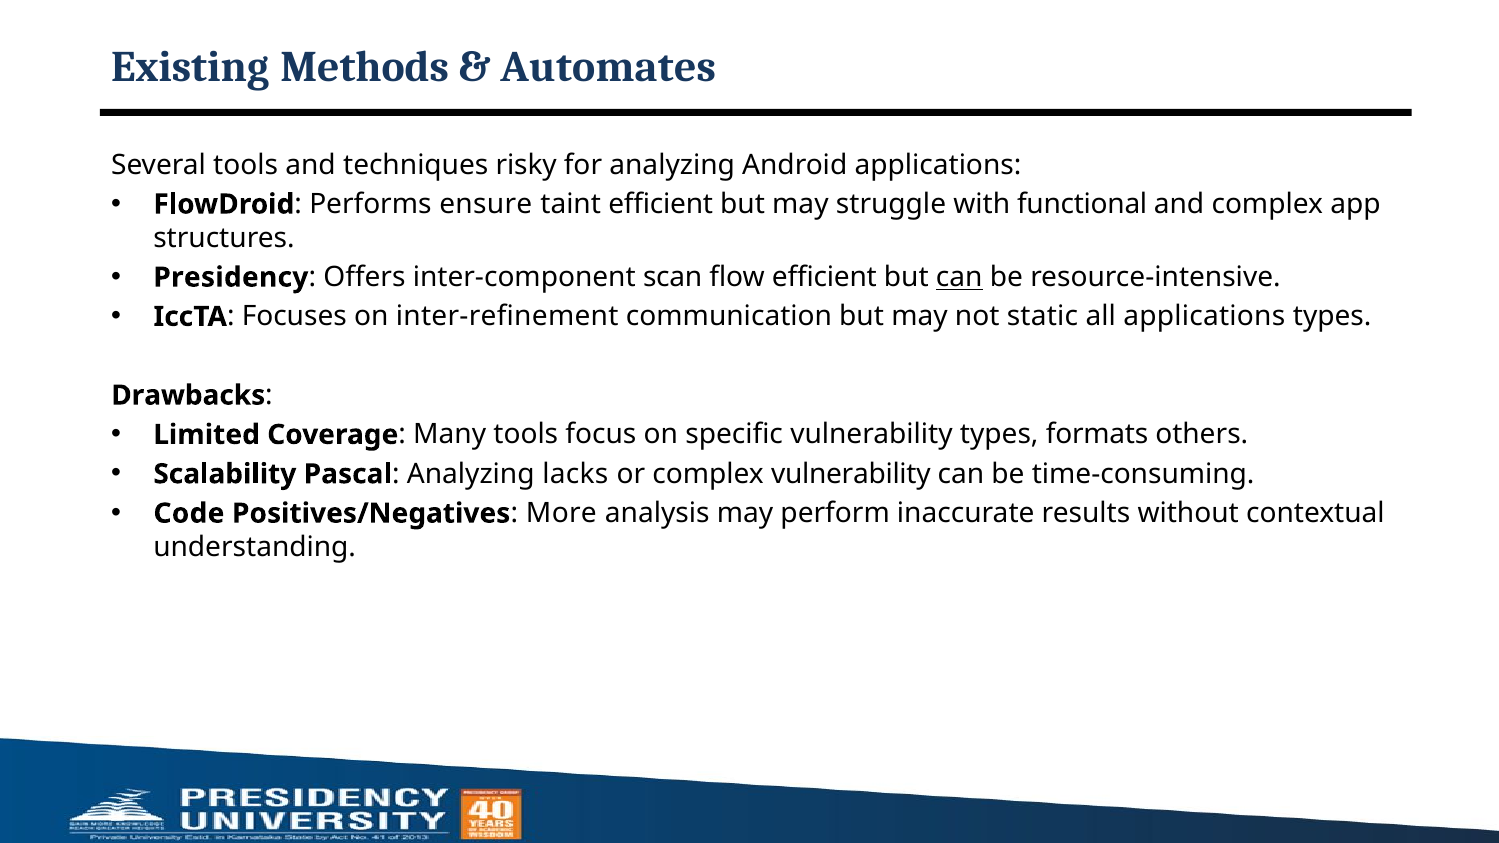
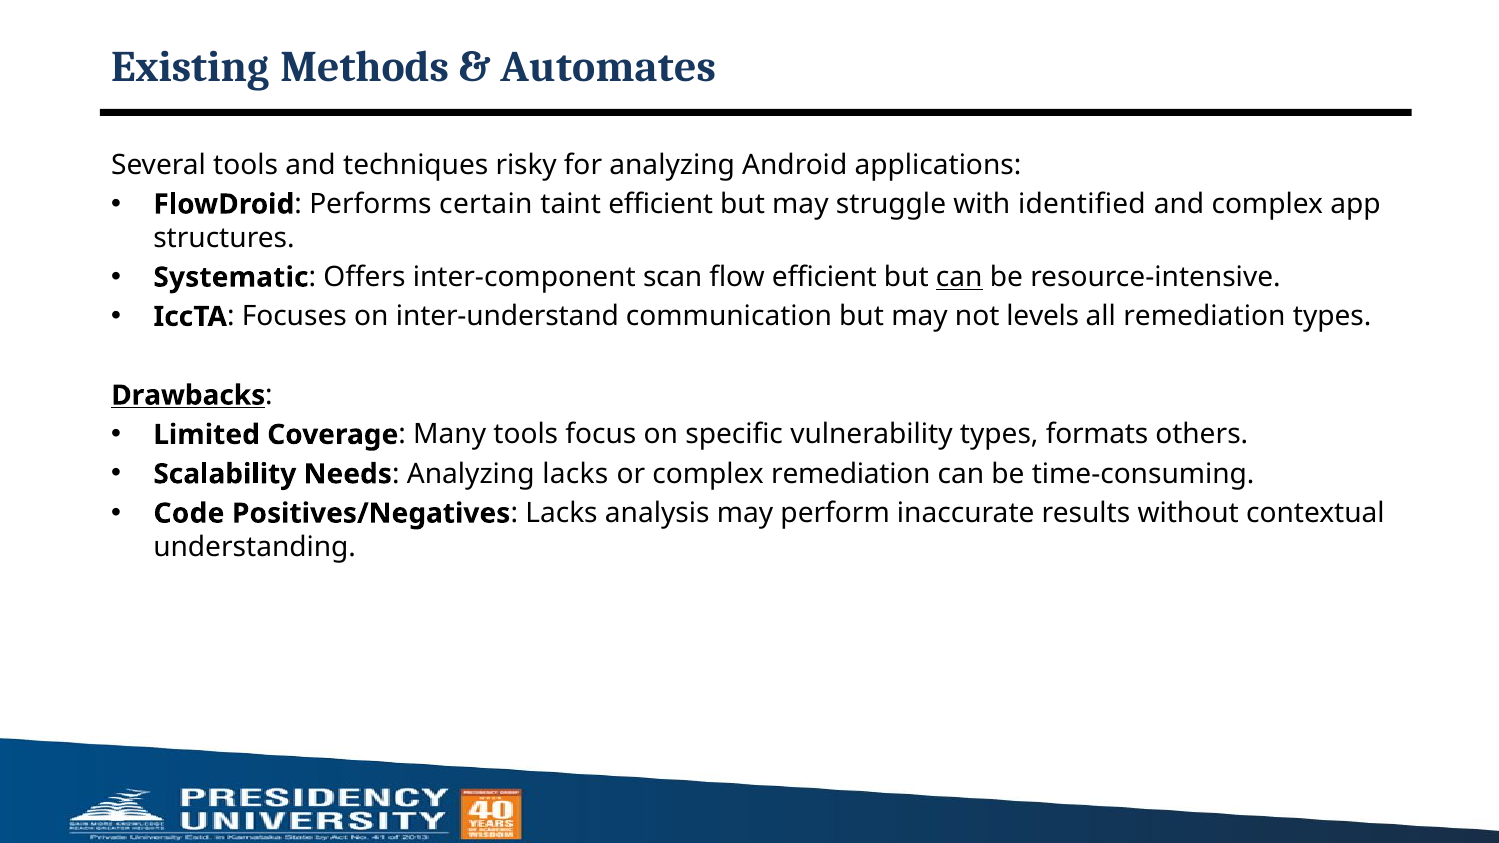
ensure: ensure -> certain (486, 204)
functional: functional -> identified (1082, 204)
Presidency: Presidency -> Systematic (231, 277)
inter-refinement: inter-refinement -> inter-understand (507, 317)
static: static -> levels (1043, 317)
all applications: applications -> remediation (1204, 317)
Drawbacks underline: none -> present (188, 395)
Pascal: Pascal -> Needs (348, 474)
complex vulnerability: vulnerability -> remediation (851, 474)
More: More -> Lacks (562, 513)
